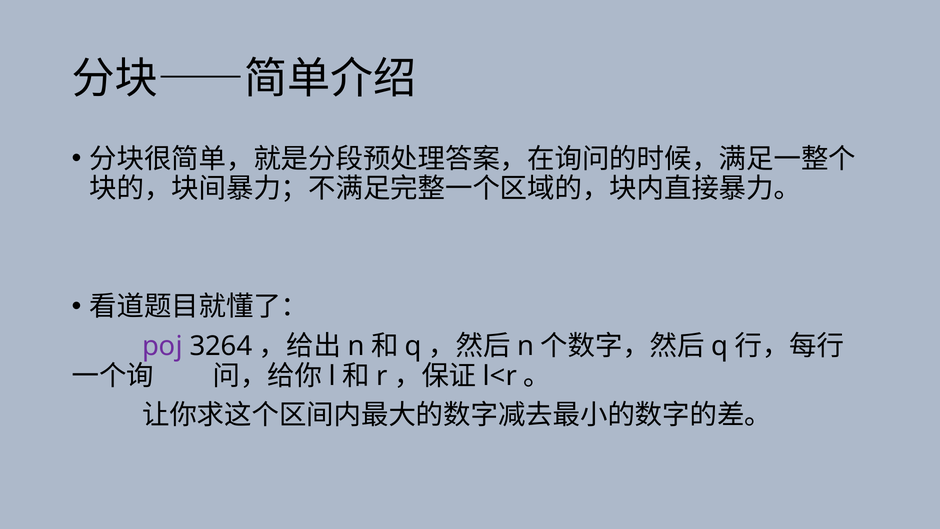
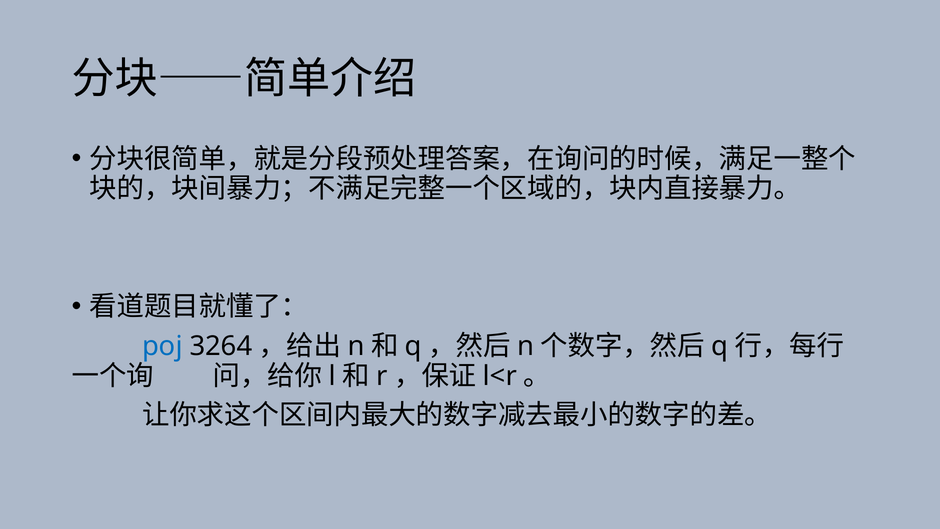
poj colour: purple -> blue (162, 346)
